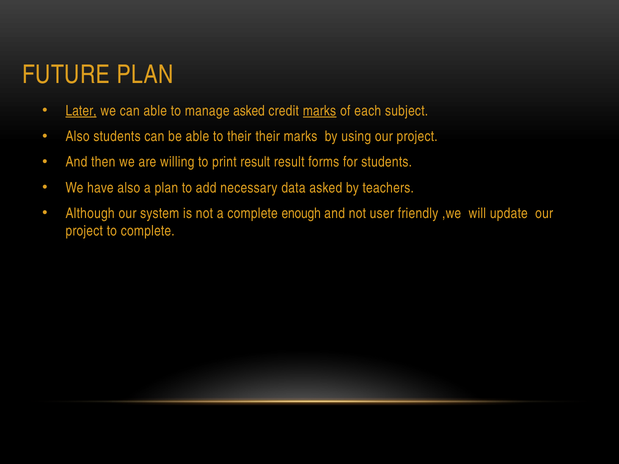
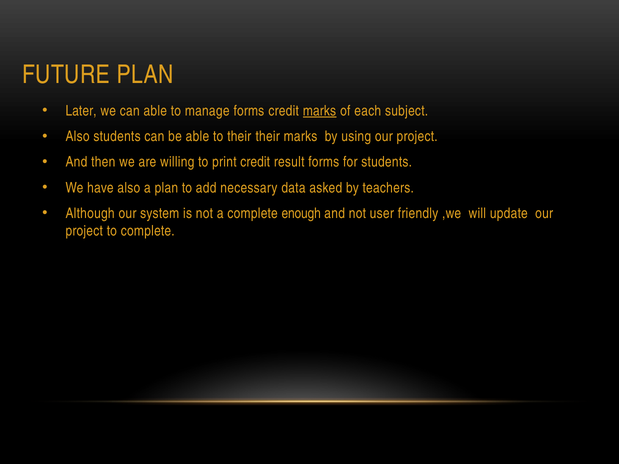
Later underline: present -> none (81, 111)
manage asked: asked -> forms (249, 111)
print result: result -> credit (255, 162)
